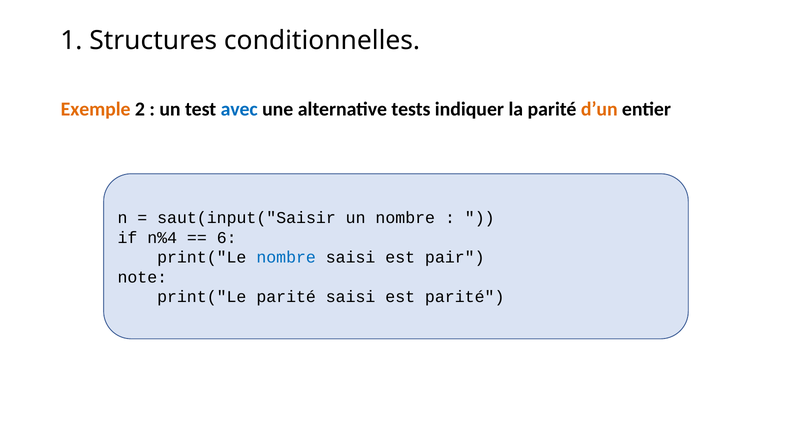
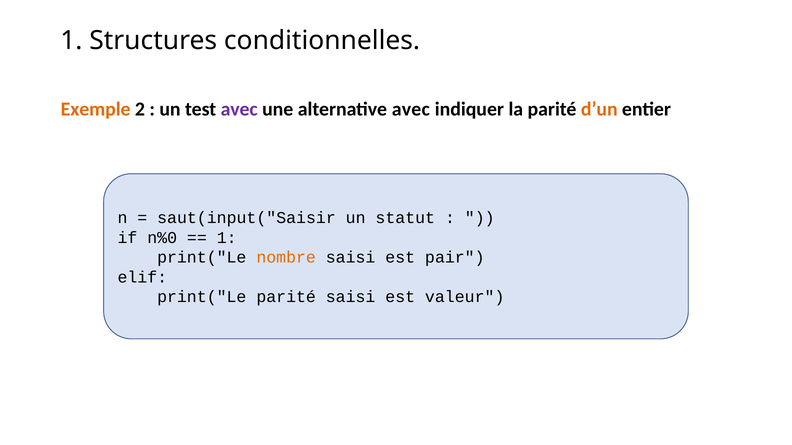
avec colour: blue -> purple (239, 109)
alternative tests: tests -> avec (411, 109)
un nombre: nombre -> statut (405, 218)
n%4: n%4 -> n%0 (162, 238)
6: 6 -> 1 (227, 238)
nombre colour: blue -> orange (286, 258)
note: note -> elif (142, 278)
est parité: parité -> valeur (465, 297)
